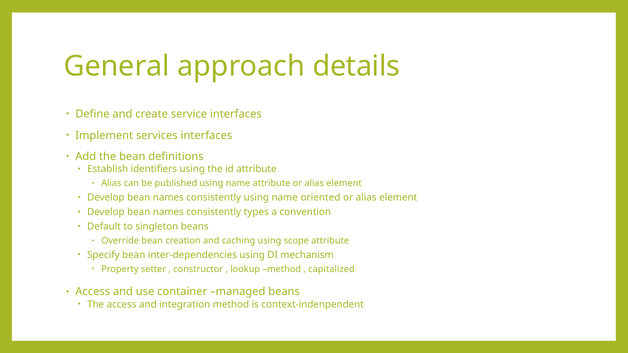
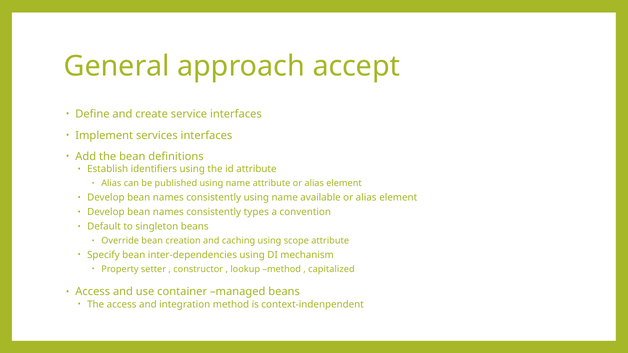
details: details -> accept (356, 66)
oriented: oriented -> available (321, 198)
